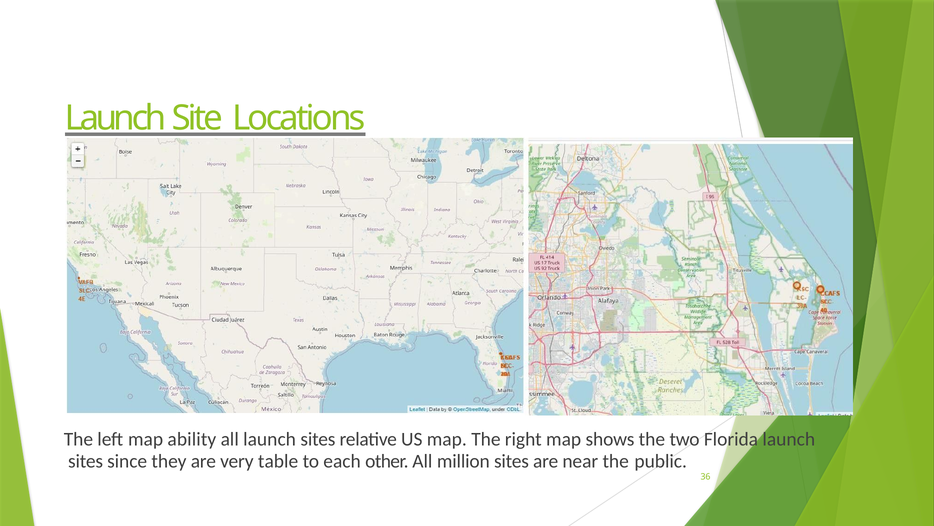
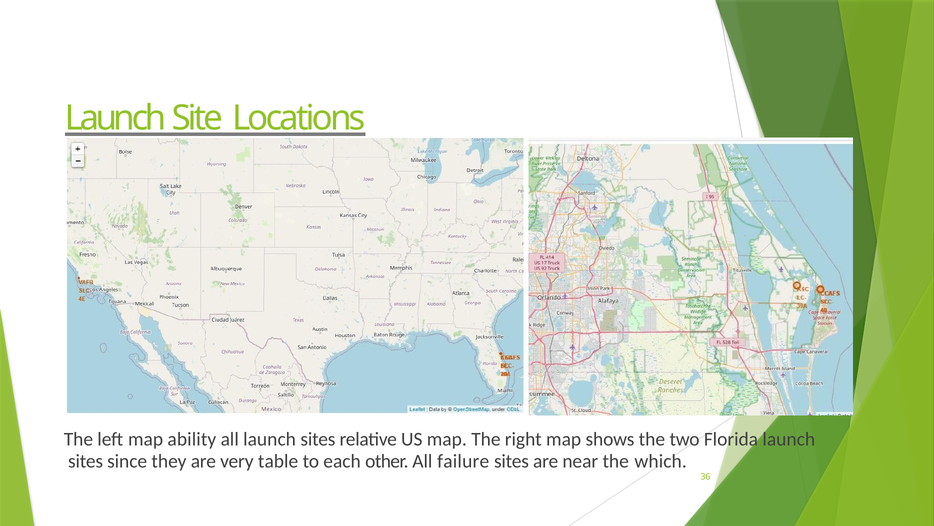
million: million -> failure (463, 461)
public: public -> which (661, 461)
